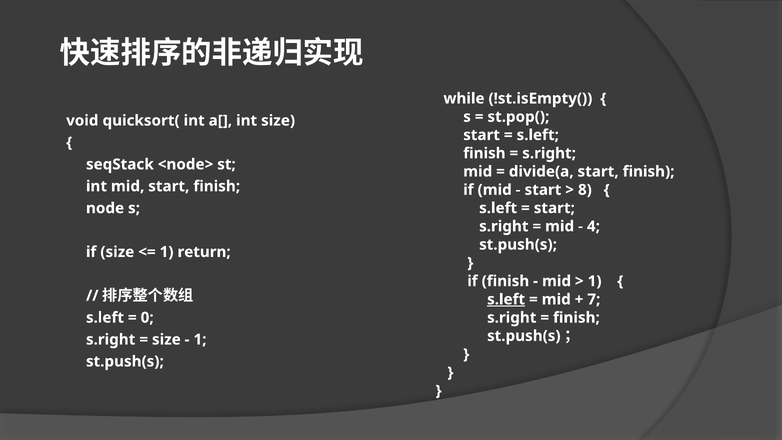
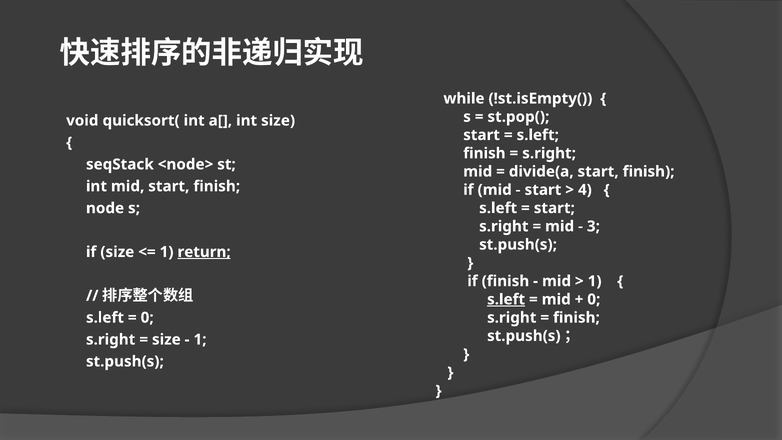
8: 8 -> 4 (585, 190)
4: 4 -> 3 (593, 226)
return underline: none -> present (204, 252)
7: 7 -> 0 (594, 299)
